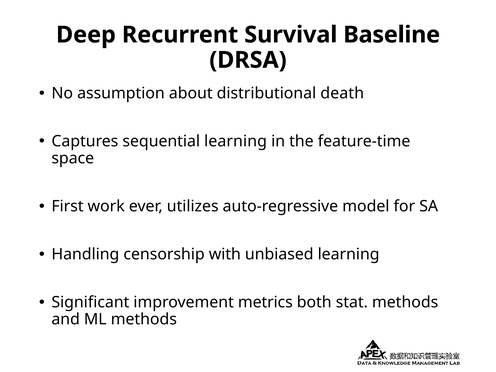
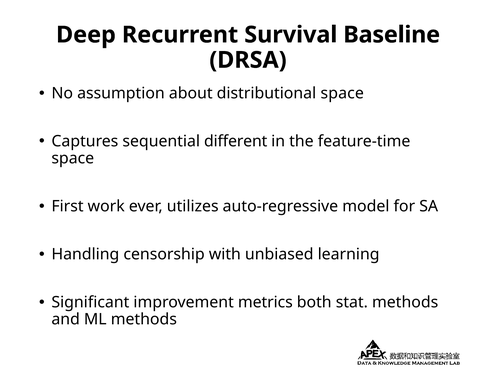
distributional death: death -> space (342, 93)
sequential learning: learning -> different (236, 141)
